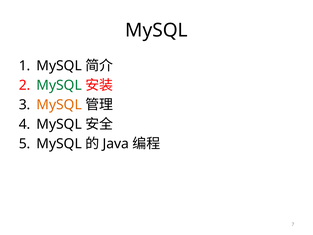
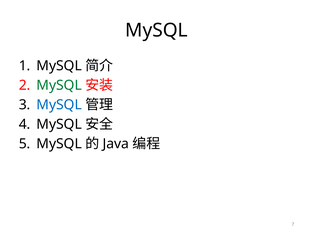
MySQL colour: orange -> blue (59, 105)
